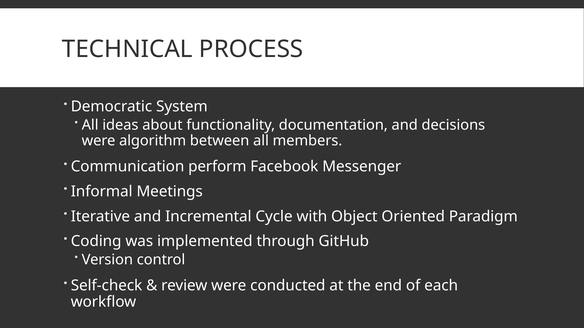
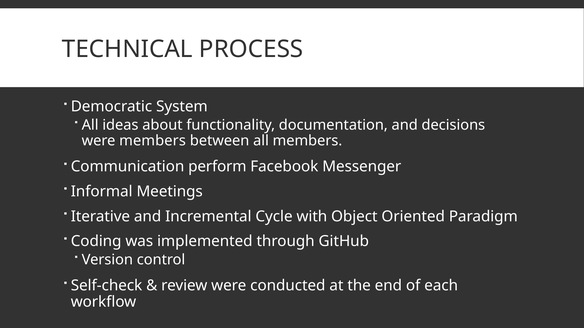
were algorithm: algorithm -> members (153, 141)
